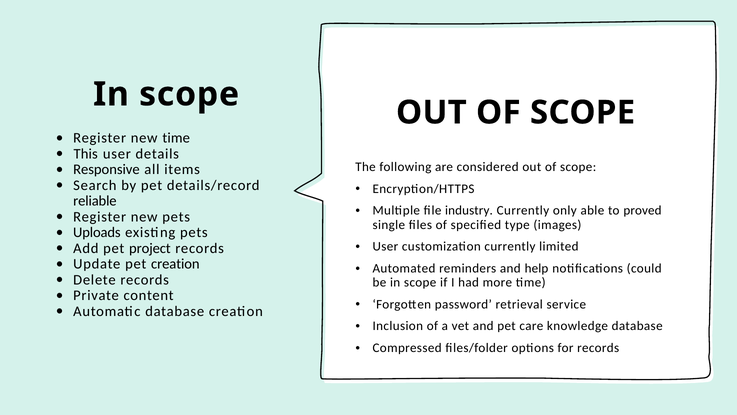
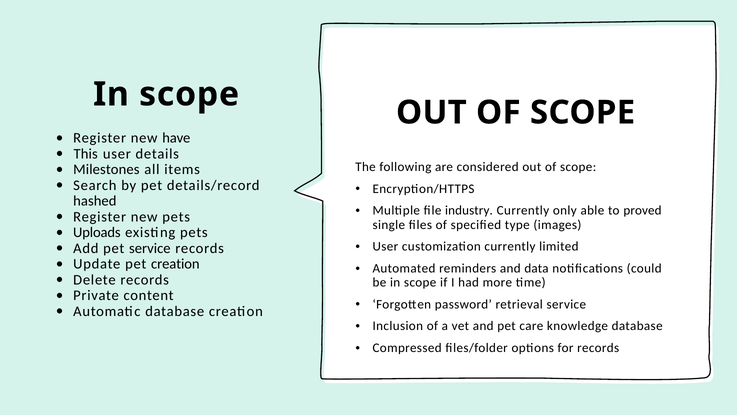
new time: time -> have (176, 138)
Responsive: Responsive -> Milestones (106, 169)
reliable: reliable -> hashed (95, 201)
pet project: project -> service (150, 248)
help: help -> data (536, 268)
